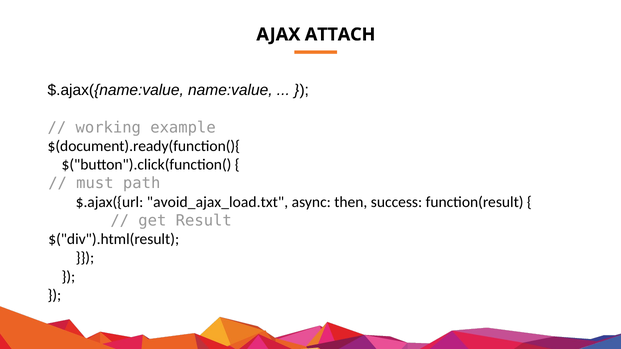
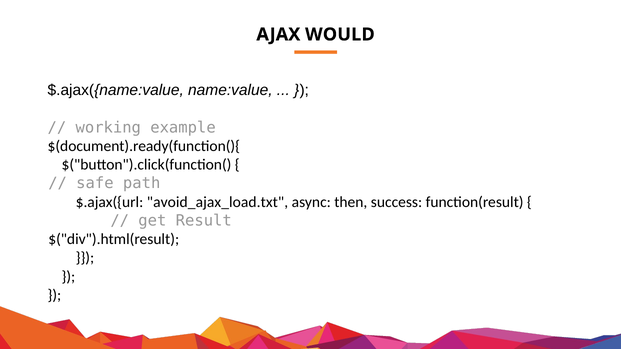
ATTACH: ATTACH -> WOULD (340, 35)
must: must -> safe (95, 184)
